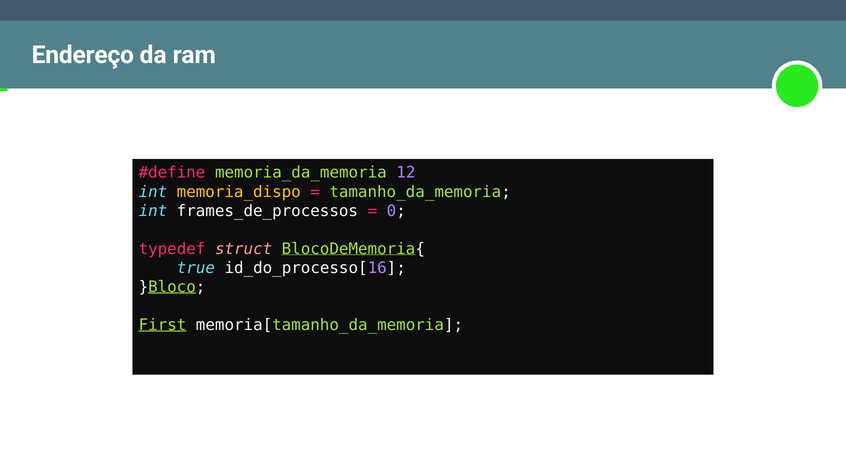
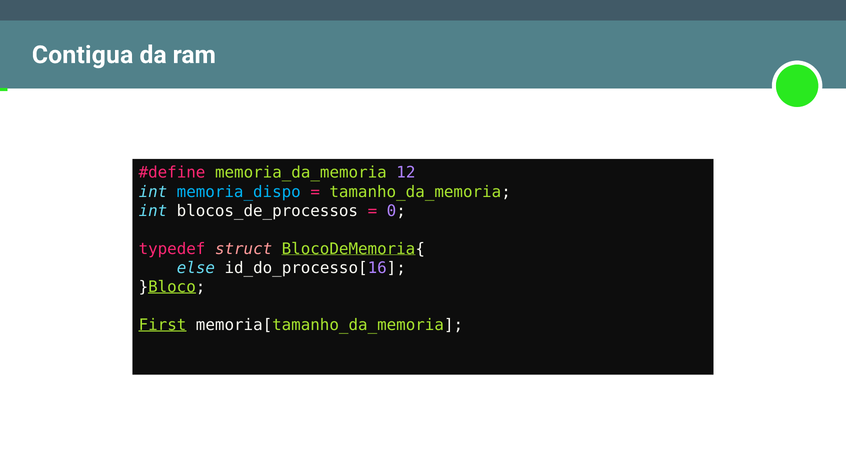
Endereço: Endereço -> Contigua (83, 55)
memoria_dispo colour: yellow -> light blue (239, 192)
frames_de_processos: frames_de_processos -> blocos_de_processos (267, 211)
true: true -> else (196, 268)
